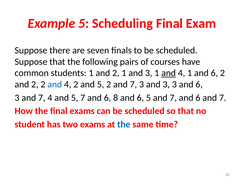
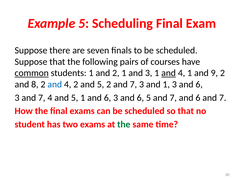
common underline: none -> present (32, 73)
1 and 6: 6 -> 9 (214, 73)
2: 2 -> 8 (35, 84)
3 and 3: 3 -> 1 (166, 84)
5 7: 7 -> 1 (83, 98)
8: 8 -> 3 (116, 98)
the colour: blue -> green (124, 124)
